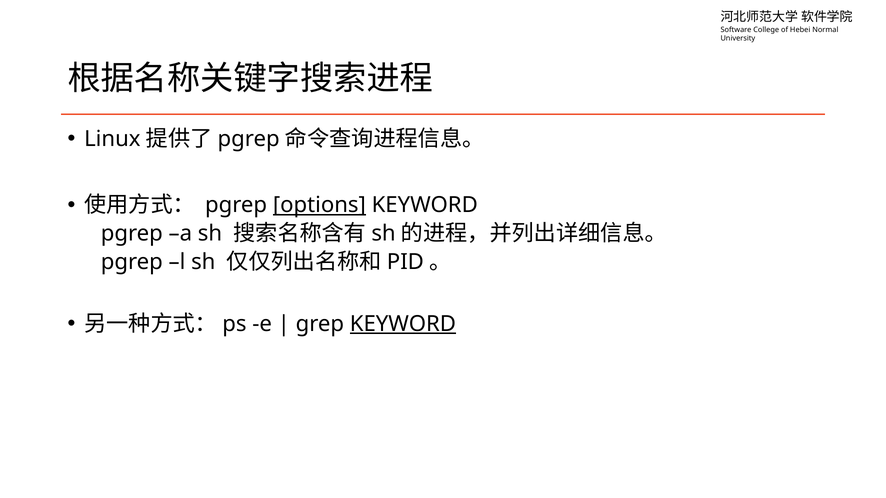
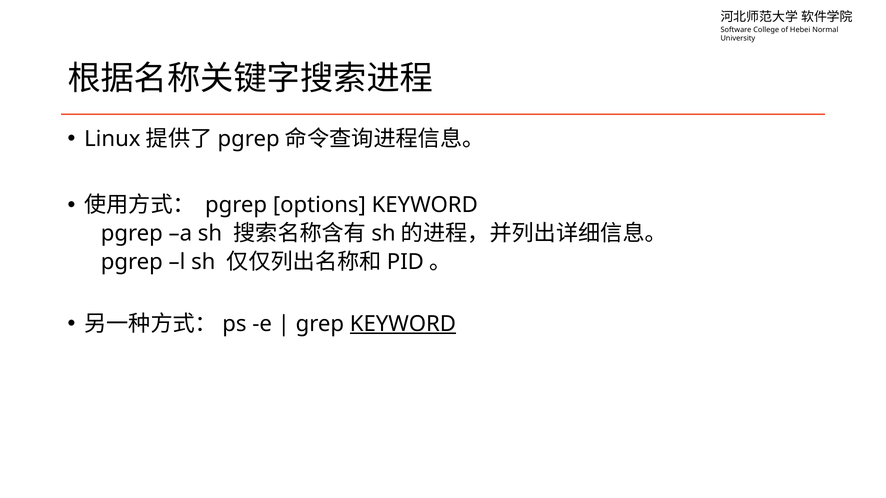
options underline: present -> none (319, 205)
